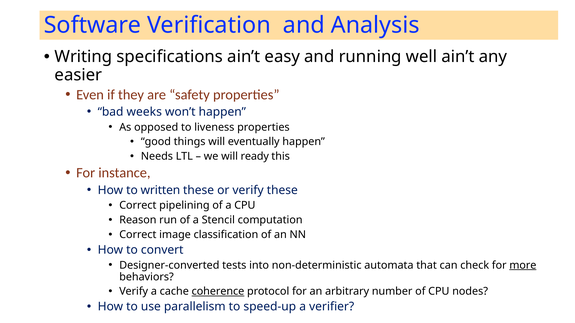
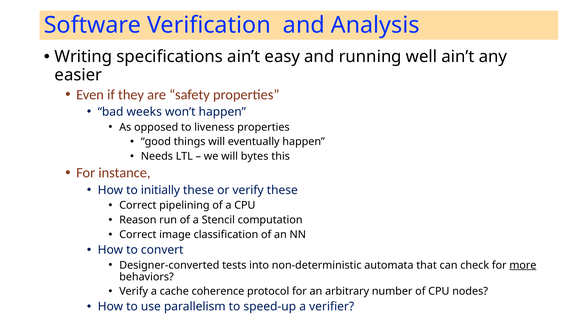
ready: ready -> bytes (255, 157)
written: written -> initially (160, 190)
coherence underline: present -> none (218, 292)
